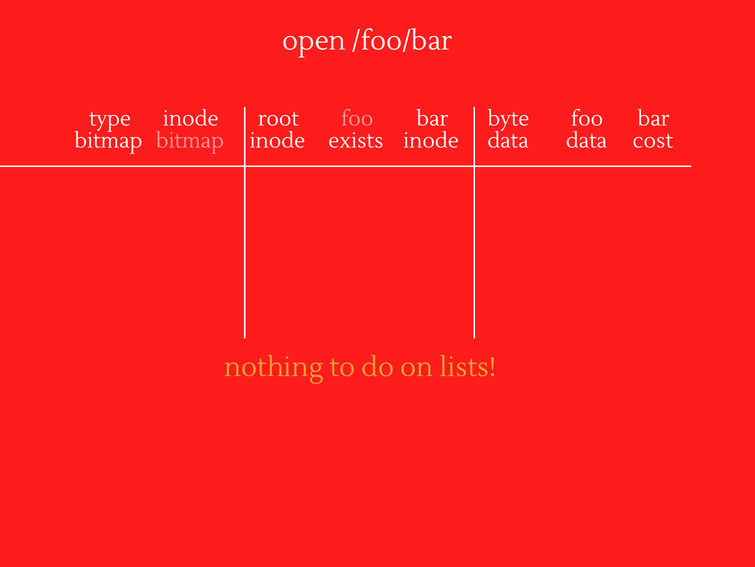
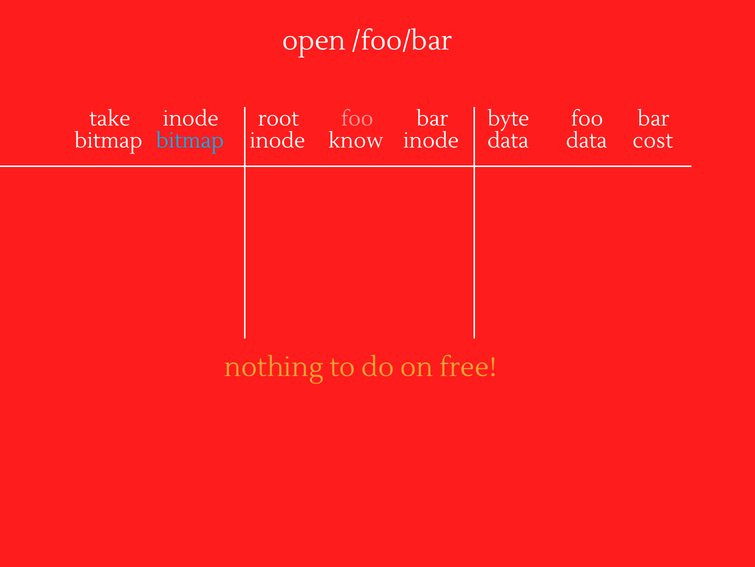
type: type -> take (110, 119)
bitmap colour: pink -> light blue (190, 141)
exists: exists -> know (356, 141)
lists: lists -> free (468, 367)
